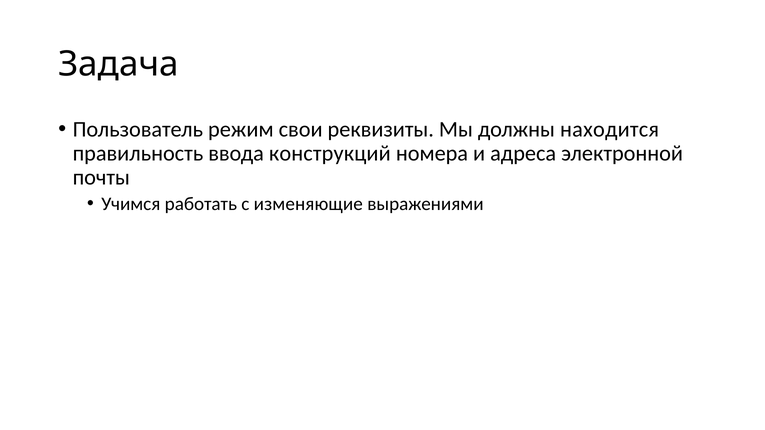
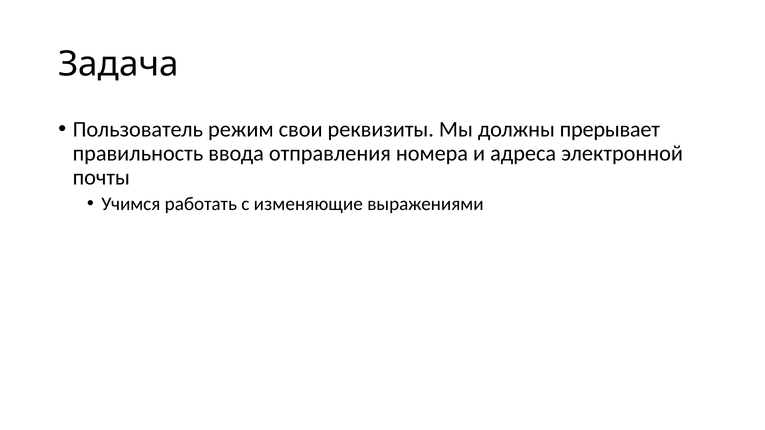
находится: находится -> прерывает (610, 129)
конструкций: конструкций -> отправления (330, 153)
